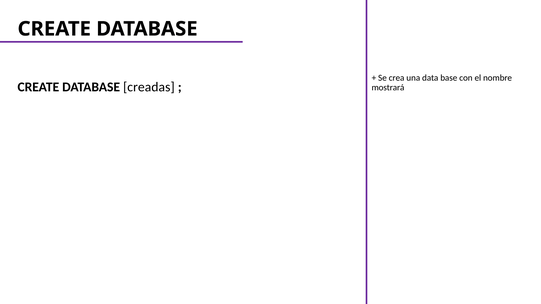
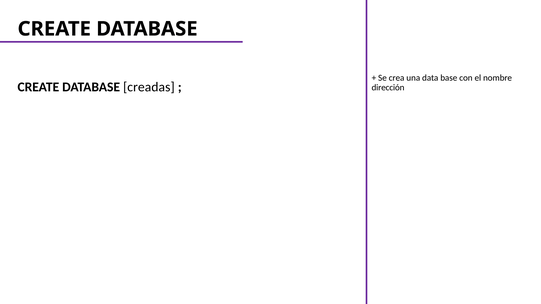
mostrará: mostrará -> dirección (388, 88)
